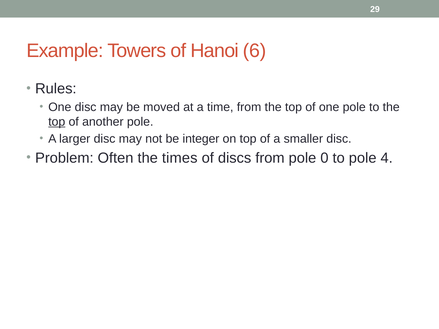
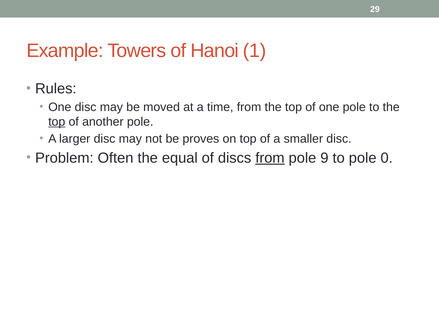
6: 6 -> 1 (255, 51)
integer: integer -> proves (201, 139)
times: times -> equal (180, 158)
from underline: none -> present (270, 158)
0: 0 -> 9 (324, 158)
4: 4 -> 0 (387, 158)
